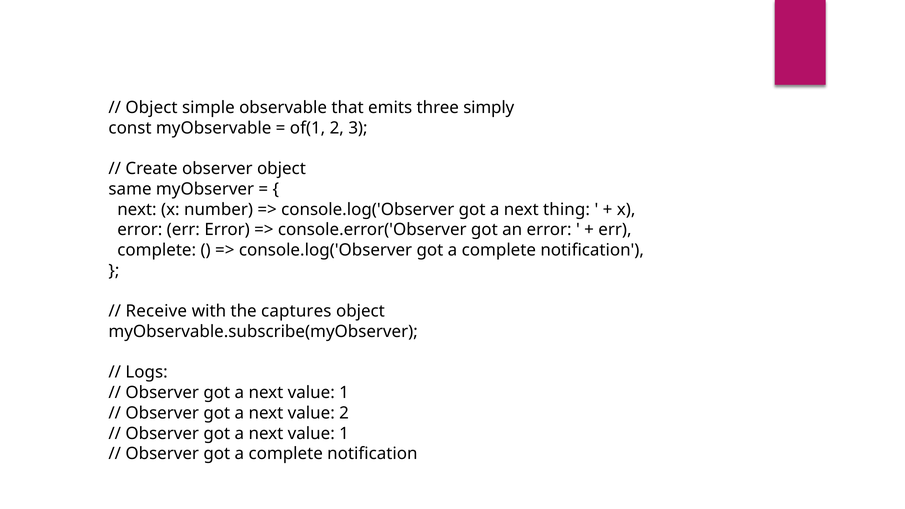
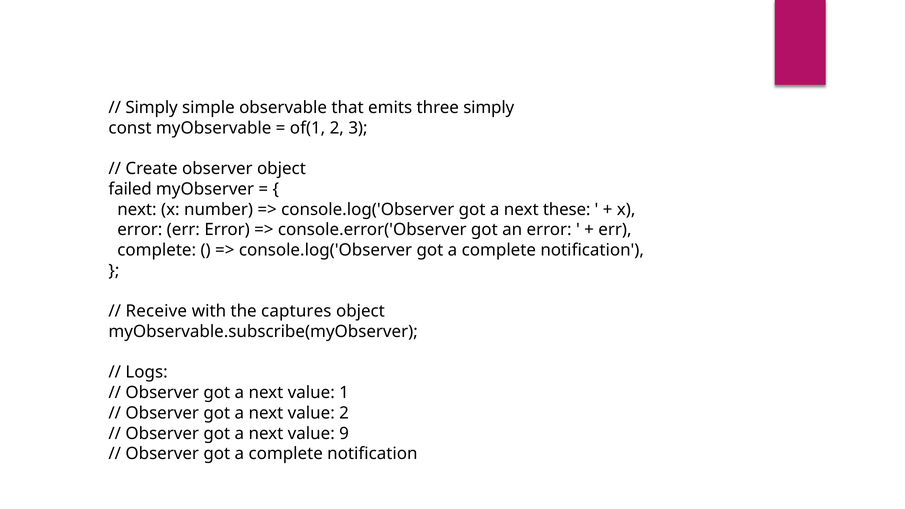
Object: Object -> Simply (152, 108)
same: same -> failed (130, 189)
thing: thing -> these (567, 210)
1: 1 -> 9 (344, 433)
